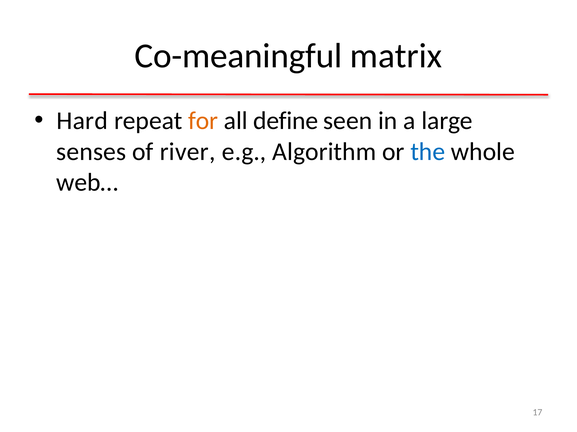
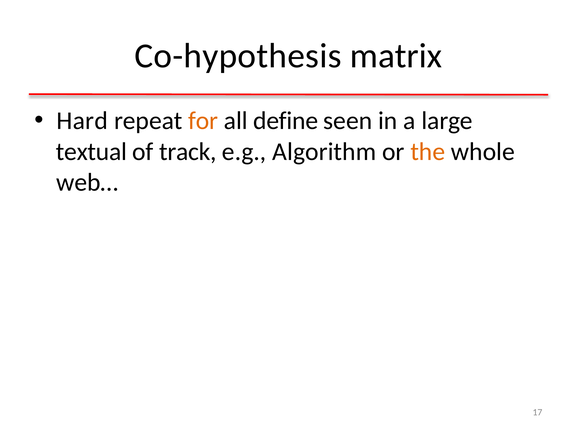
Co-meaningful: Co-meaningful -> Co-hypothesis (238, 56)
senses: senses -> textual (91, 152)
river: river -> track (188, 152)
the colour: blue -> orange (428, 152)
